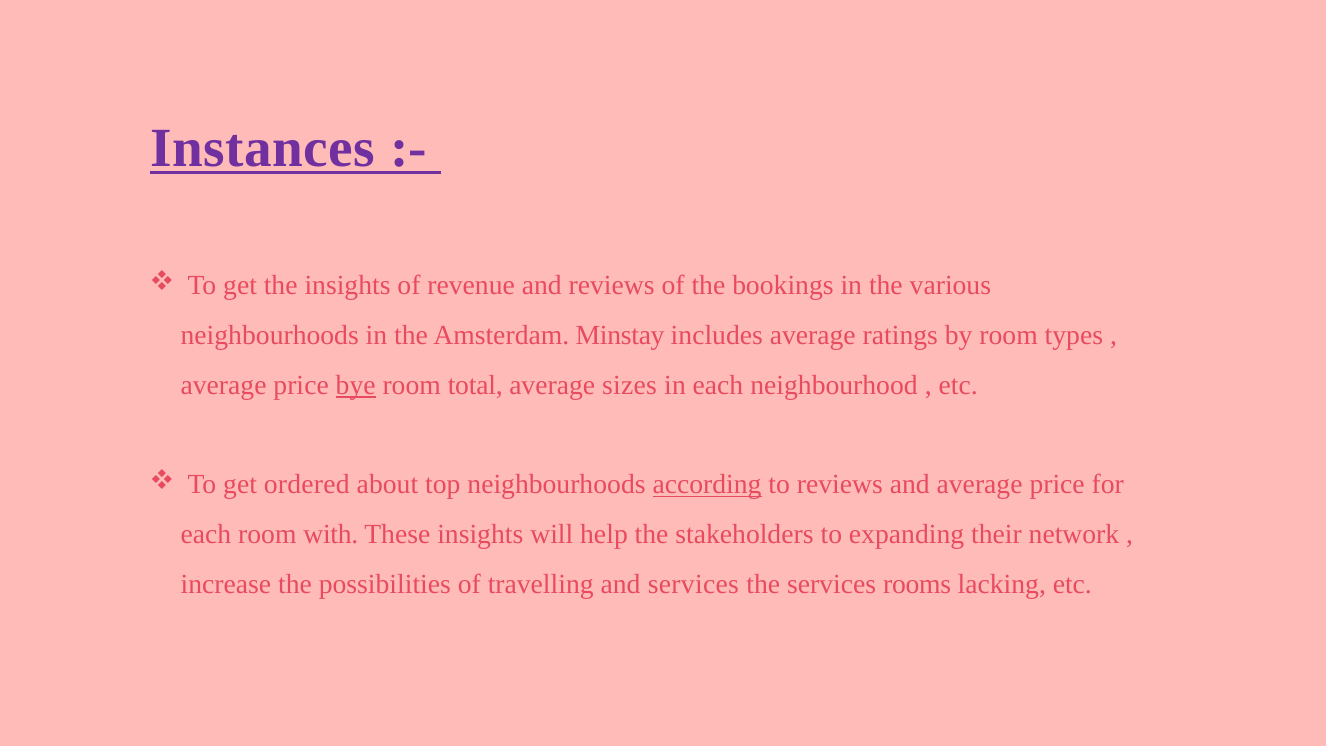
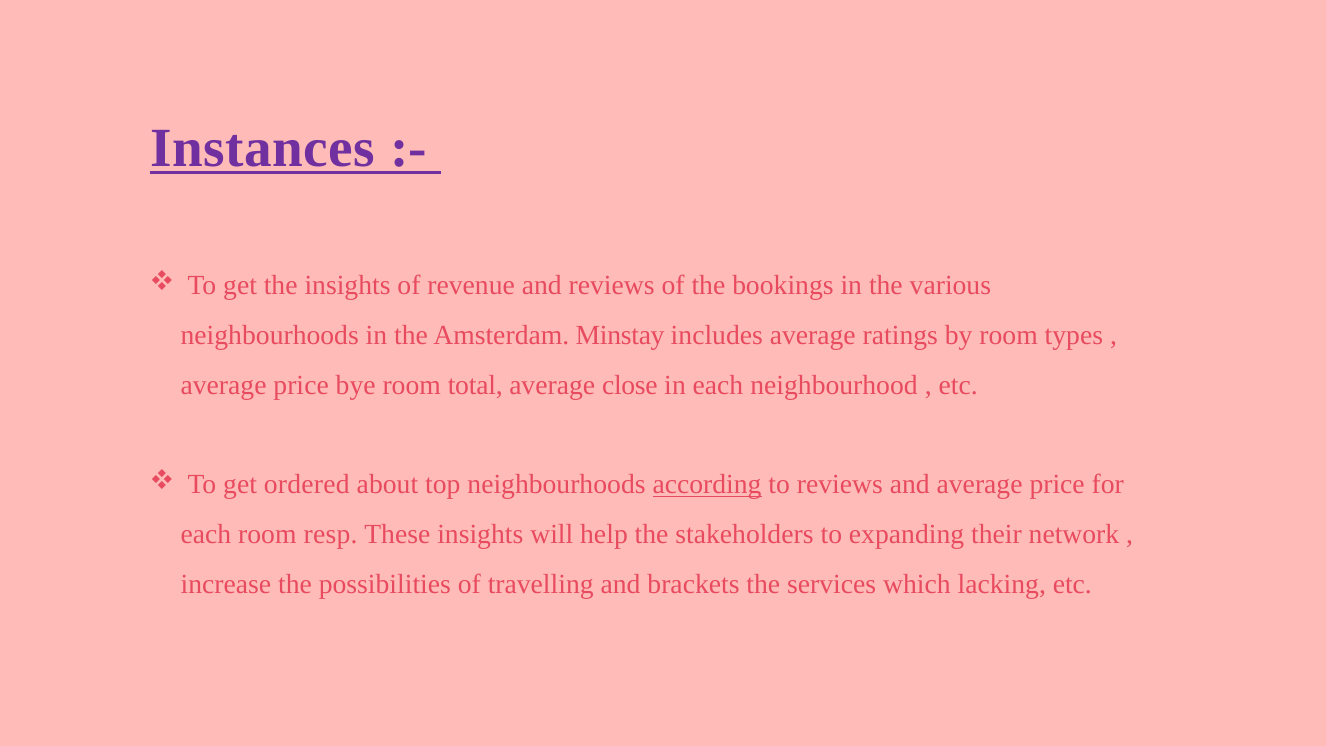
bye underline: present -> none (356, 385)
sizes: sizes -> close (630, 385)
with: with -> resp (331, 534)
and services: services -> brackets (693, 584)
rooms: rooms -> which (917, 584)
